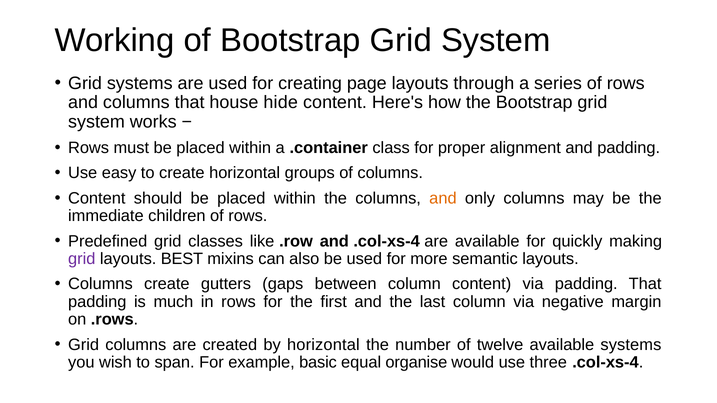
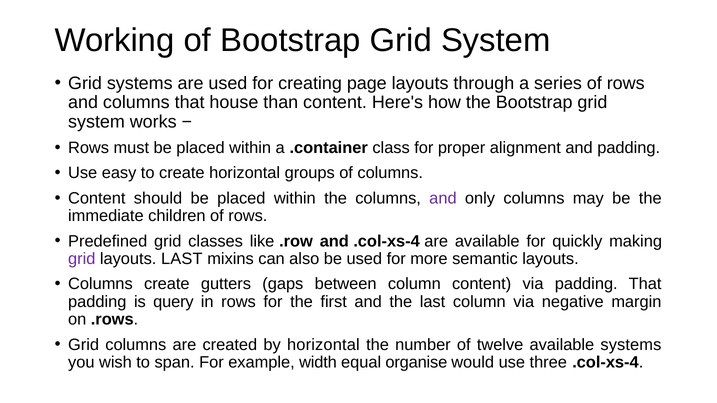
hide: hide -> than (281, 103)
and colour: orange -> purple (443, 198)
layouts BEST: BEST -> LAST (182, 259)
much: much -> query (173, 302)
basic: basic -> width (318, 363)
